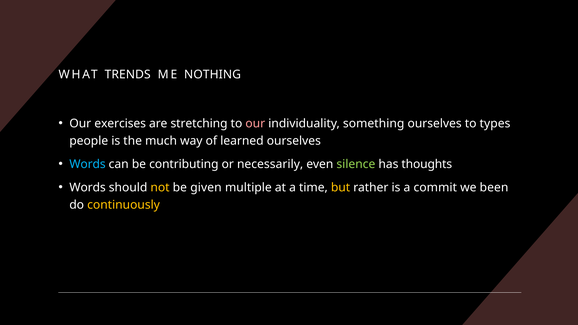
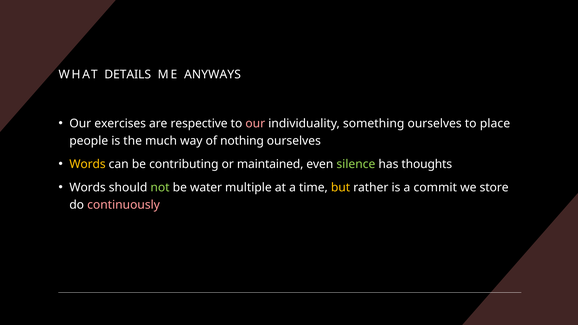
TRENDS: TRENDS -> DETAILS (128, 74)
NOTHING: NOTHING -> ANYWAYS (213, 74)
stretching: stretching -> respective (199, 124)
types: types -> place (495, 124)
learned: learned -> nothing (242, 141)
Words colour: light blue -> yellow (87, 164)
necessarily: necessarily -> maintained (270, 164)
not colour: yellow -> light green (160, 188)
given: given -> water (206, 188)
been: been -> store (494, 188)
continuously colour: yellow -> pink (124, 205)
